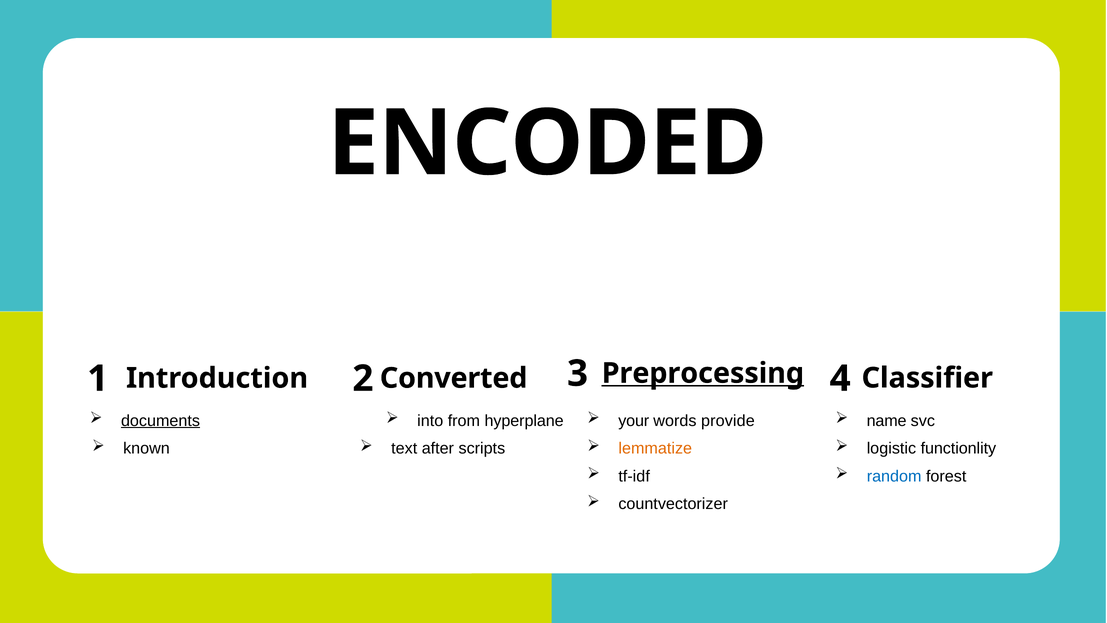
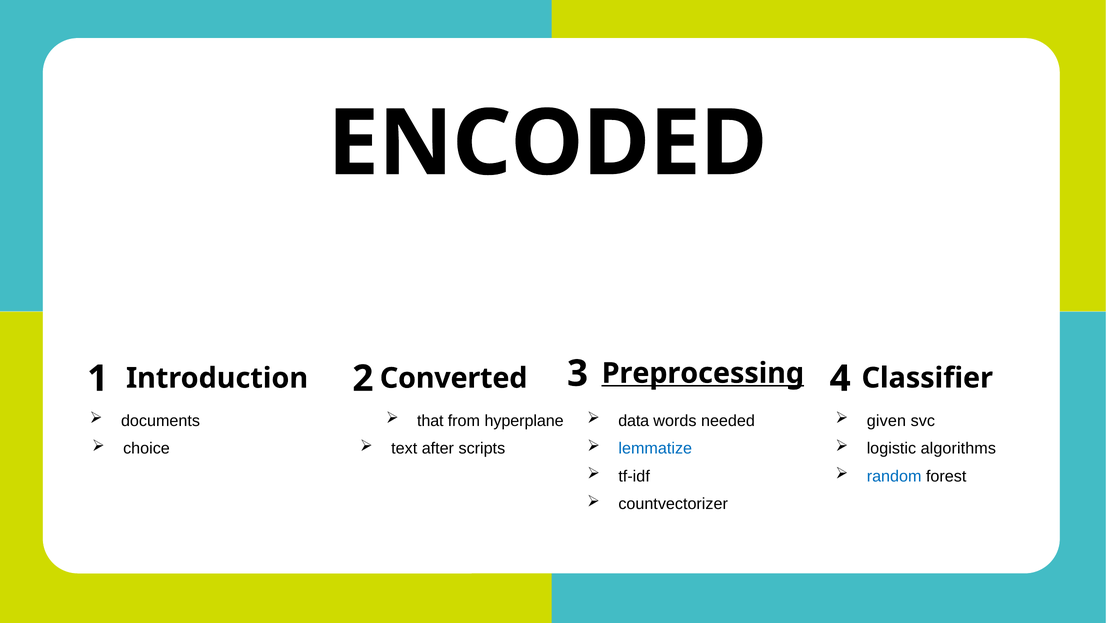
documents underline: present -> none (161, 421)
into: into -> that (430, 421)
your: your -> data (634, 421)
provide: provide -> needed (728, 421)
name: name -> given (886, 421)
known: known -> choice (146, 448)
lemmatize colour: orange -> blue (655, 448)
functionlity: functionlity -> algorithms (958, 448)
